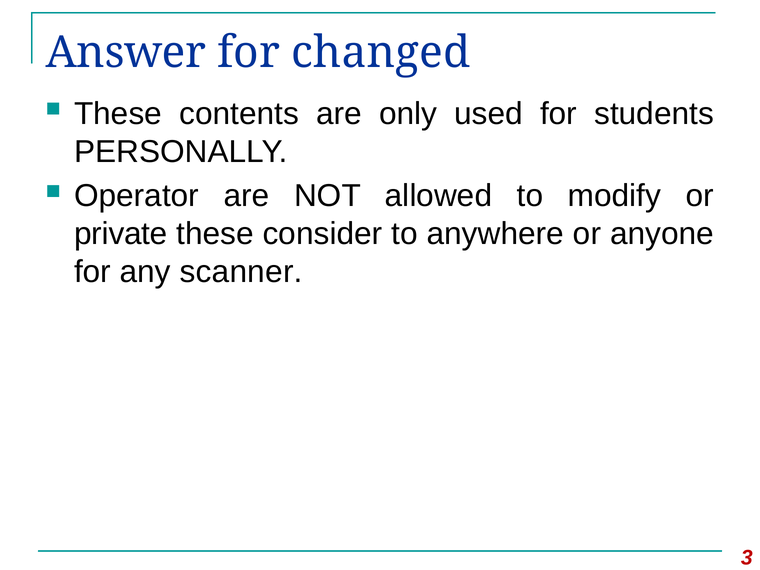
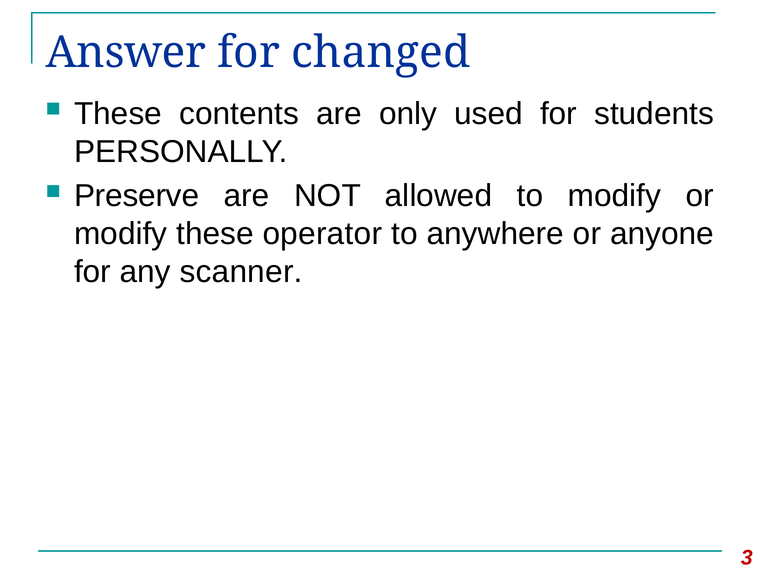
Operator: Operator -> Preserve (137, 196)
private: private -> modify (121, 234)
consider: consider -> operator (322, 234)
